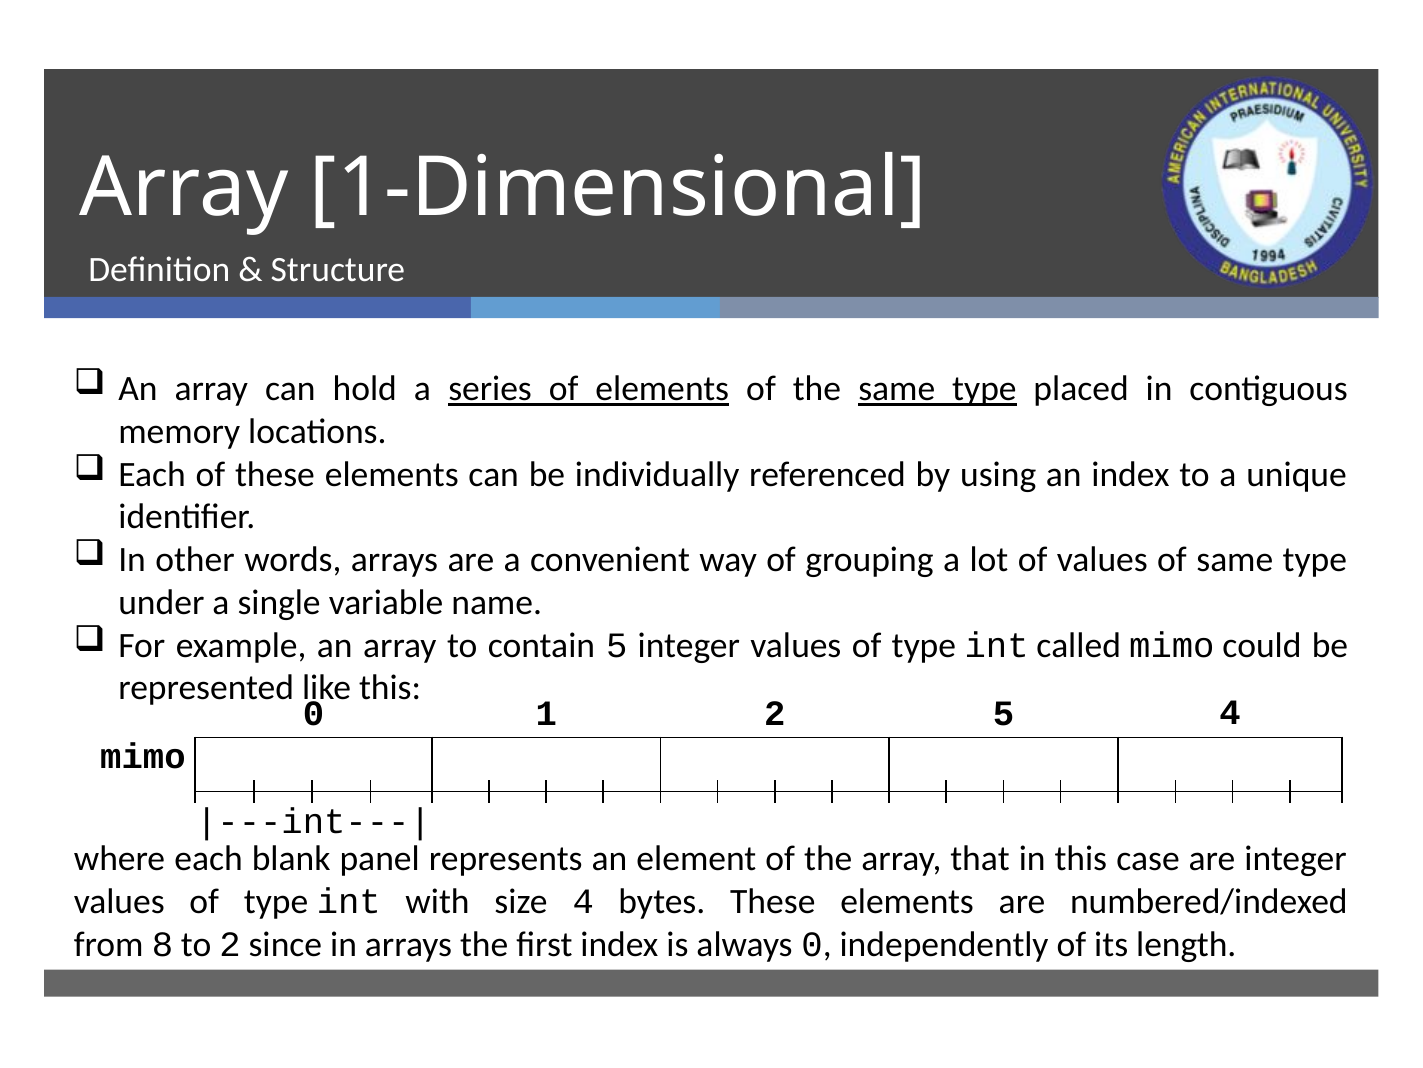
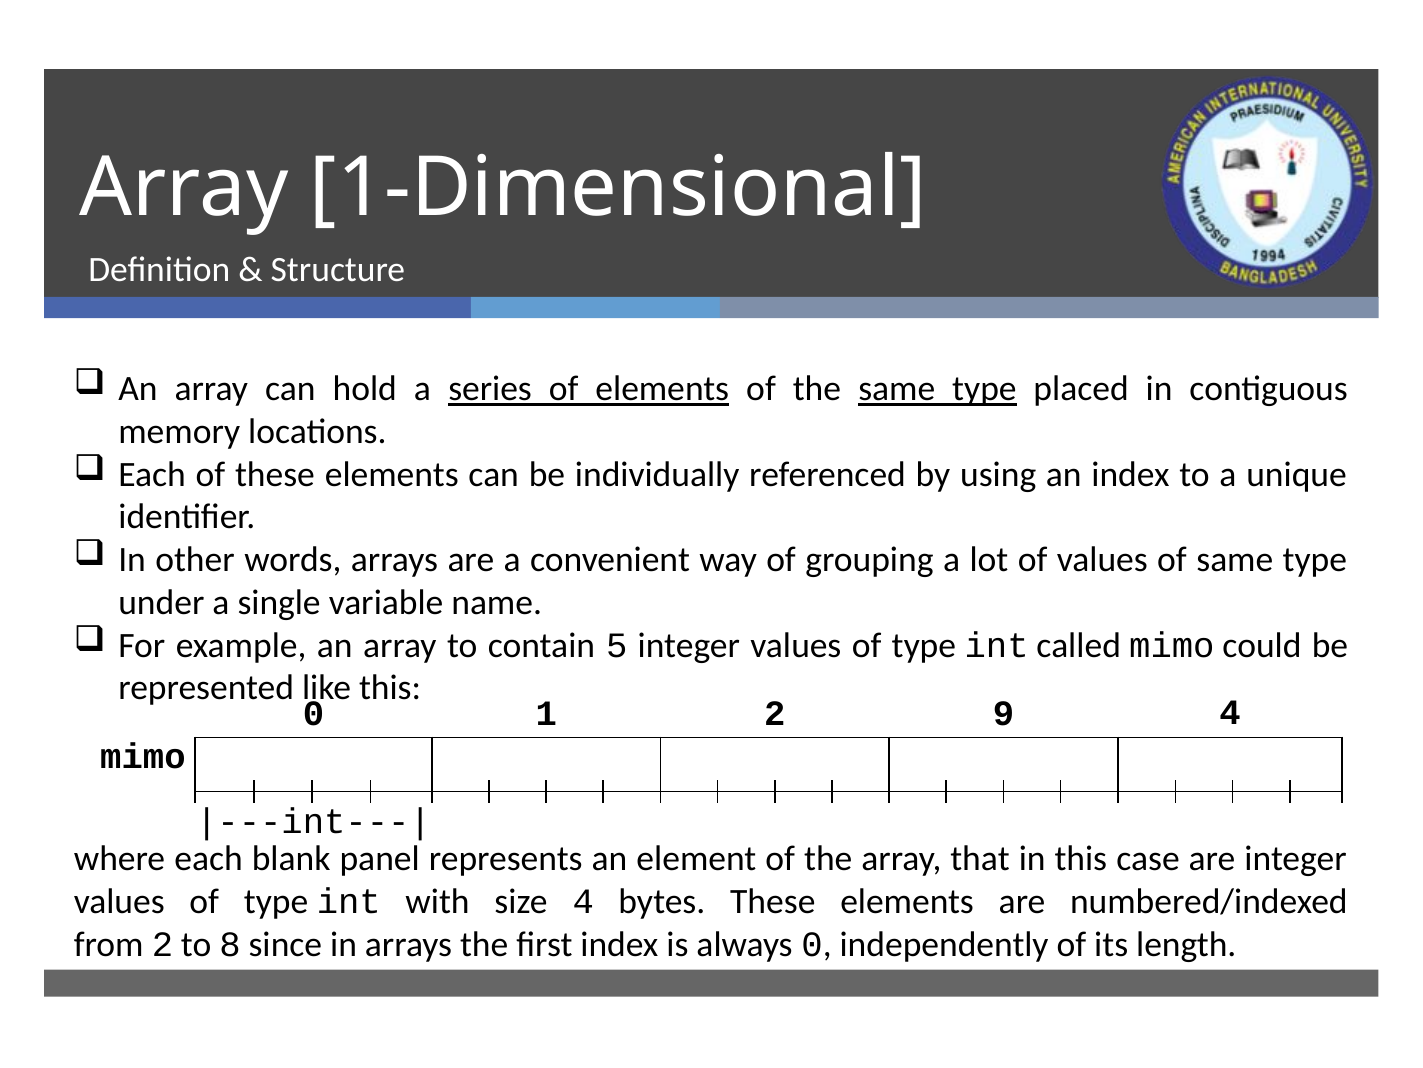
2 5: 5 -> 9 (1004, 713)
from 8: 8 -> 2 (162, 944)
to 2: 2 -> 8 (230, 944)
